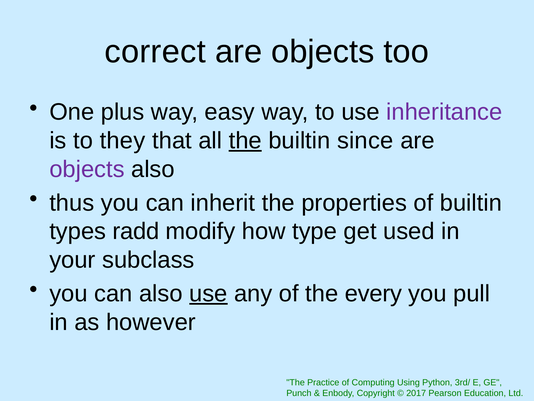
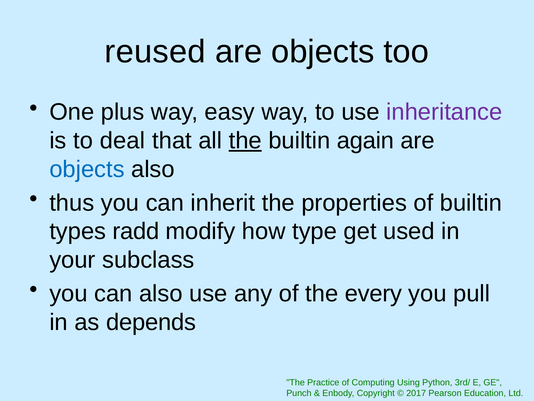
correct: correct -> reused (155, 52)
they: they -> deal (122, 140)
since: since -> again (365, 140)
objects colour: purple -> blue (87, 169)
use underline: present -> none (208, 293)
however: however -> depends (151, 322)
